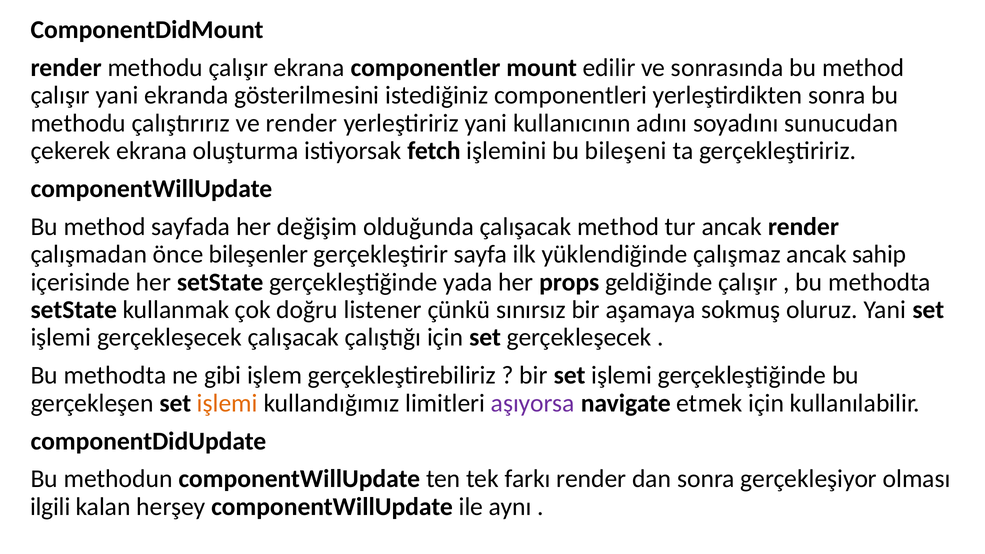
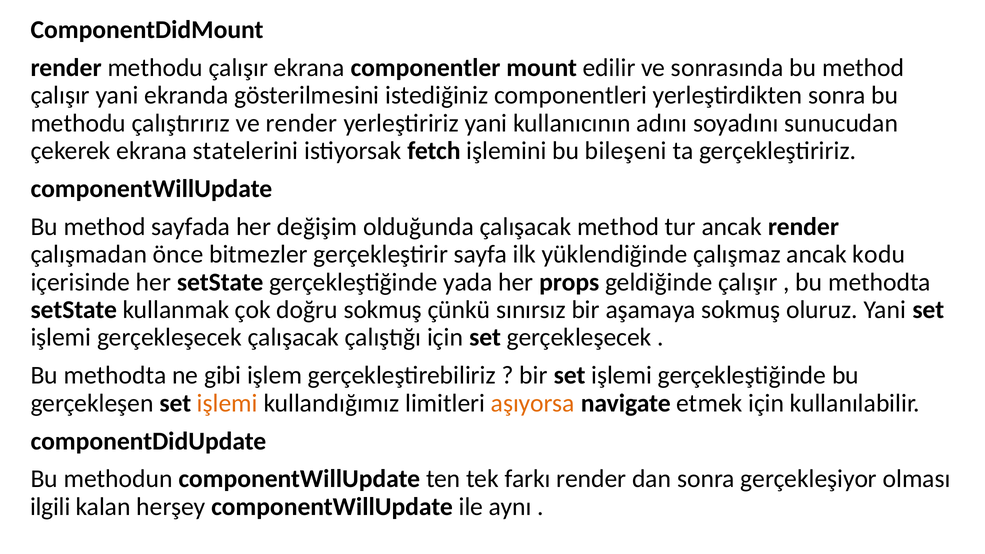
oluşturma: oluşturma -> statelerini (246, 151)
bileşenler: bileşenler -> bitmezler (258, 254)
sahip: sahip -> kodu (879, 254)
doğru listener: listener -> sokmuş (383, 310)
aşıyorsa colour: purple -> orange (533, 403)
